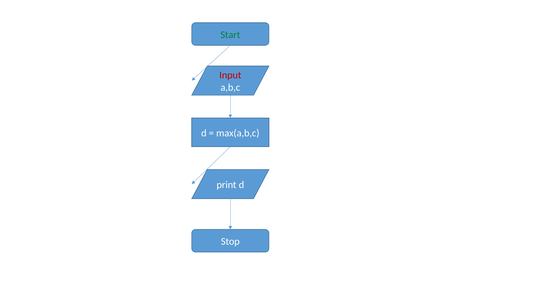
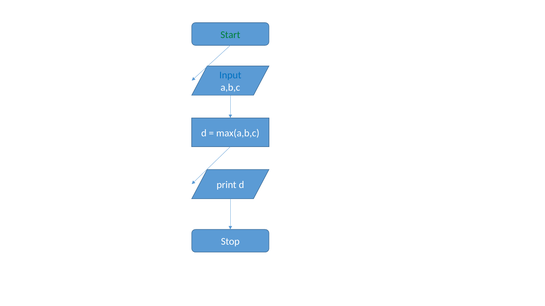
Input colour: red -> blue (230, 75)
